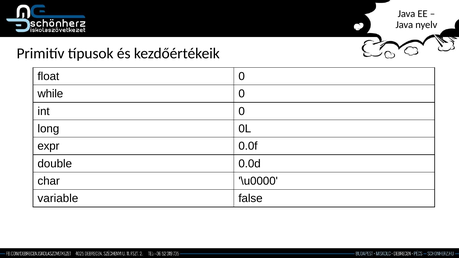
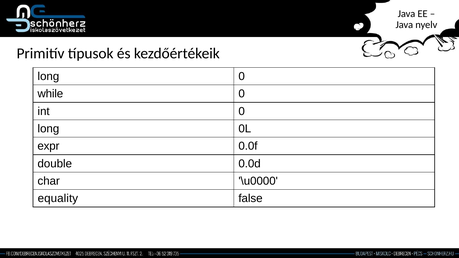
float: float -> long (48, 76)
variable: variable -> equality (58, 199)
